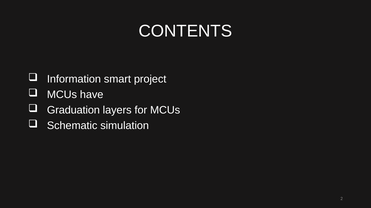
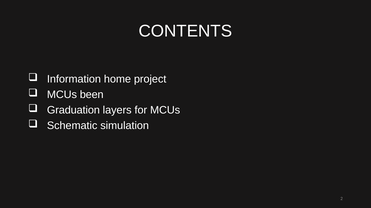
smart: smart -> home (117, 79)
have: have -> been (92, 95)
